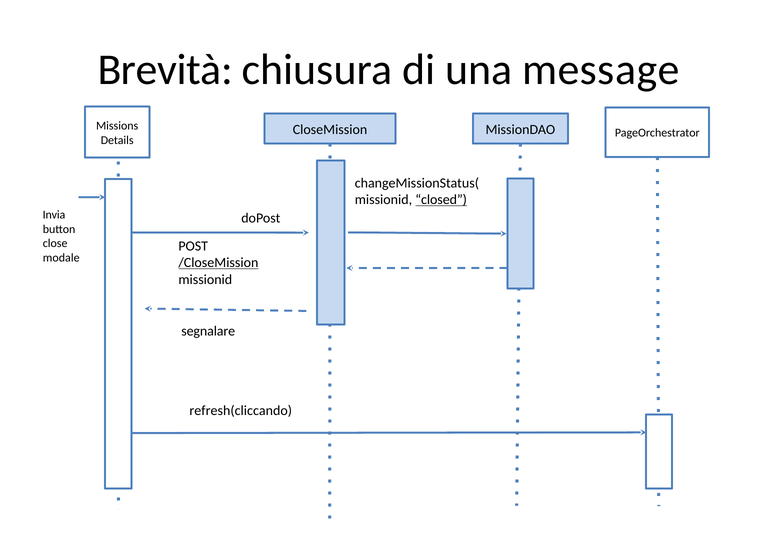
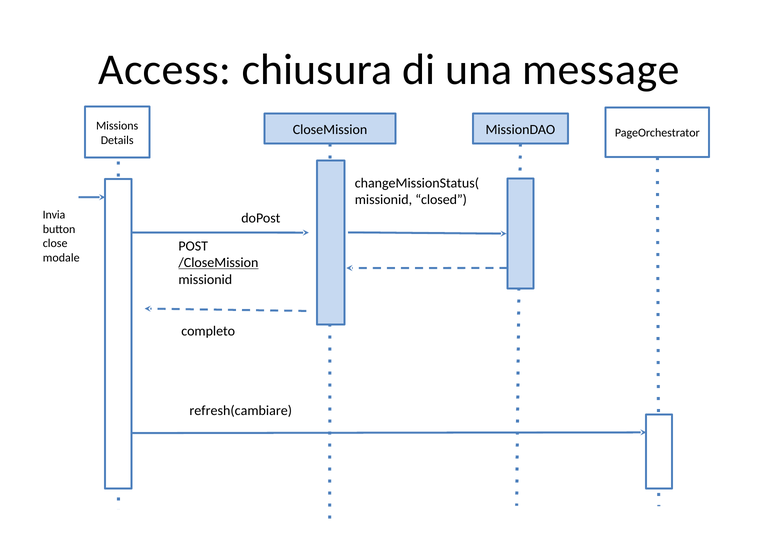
Brevità: Brevità -> Access (165, 70)
closed underline: present -> none (441, 200)
segnalare: segnalare -> completo (208, 331)
refresh(cliccando: refresh(cliccando -> refresh(cambiare (241, 411)
